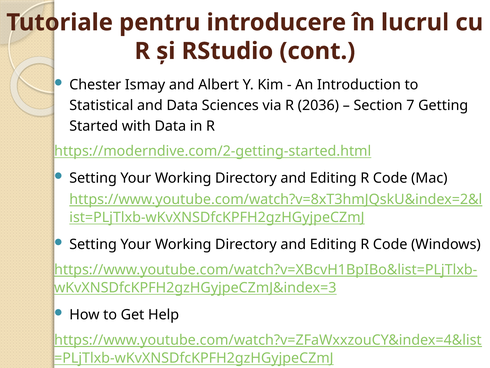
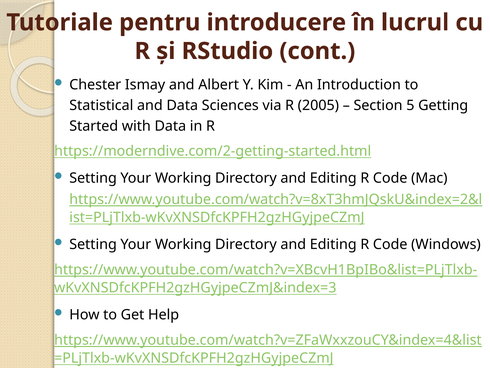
2036: 2036 -> 2005 (318, 105)
7: 7 -> 5 (410, 105)
